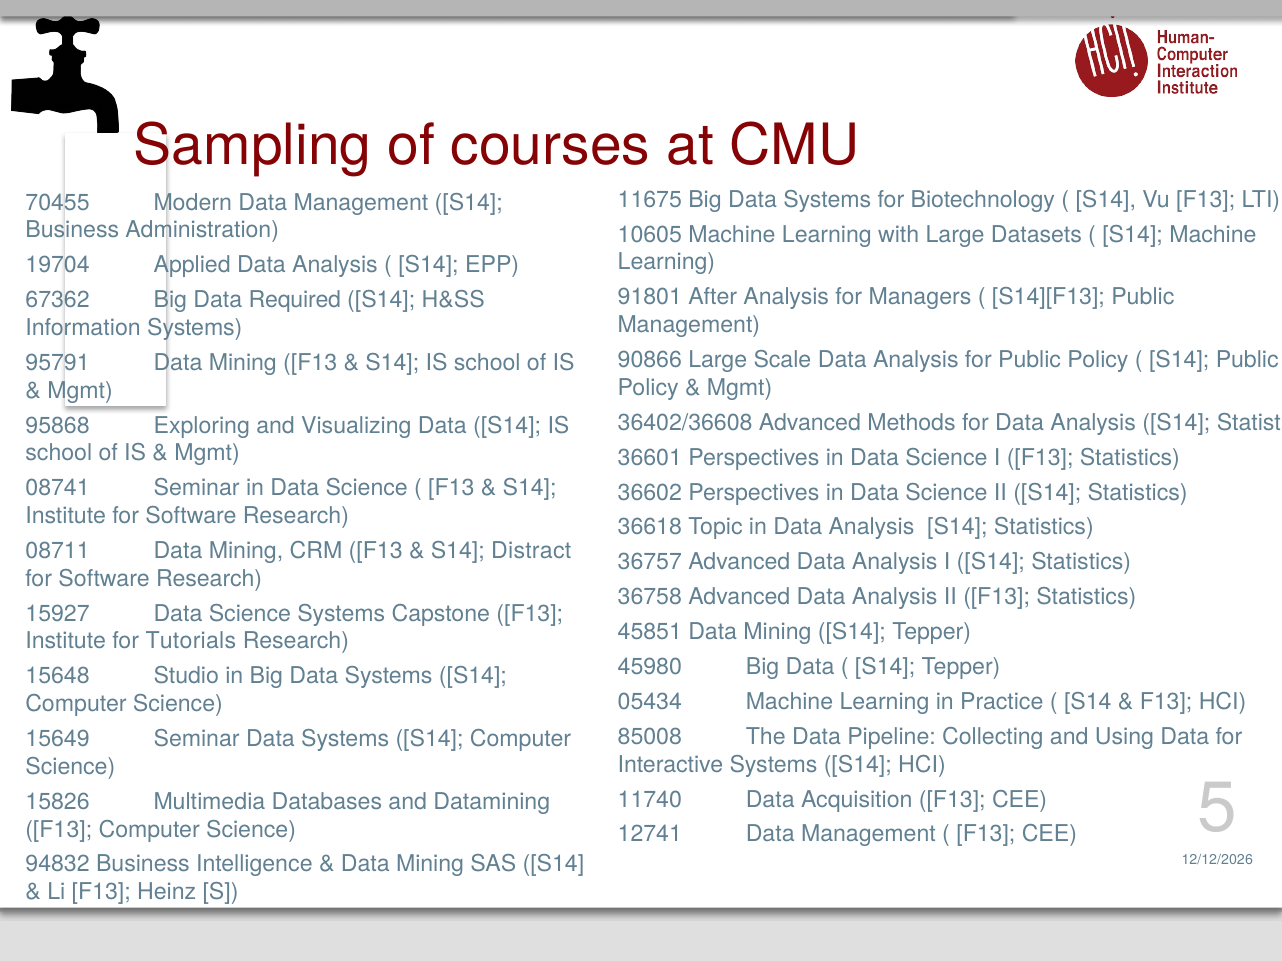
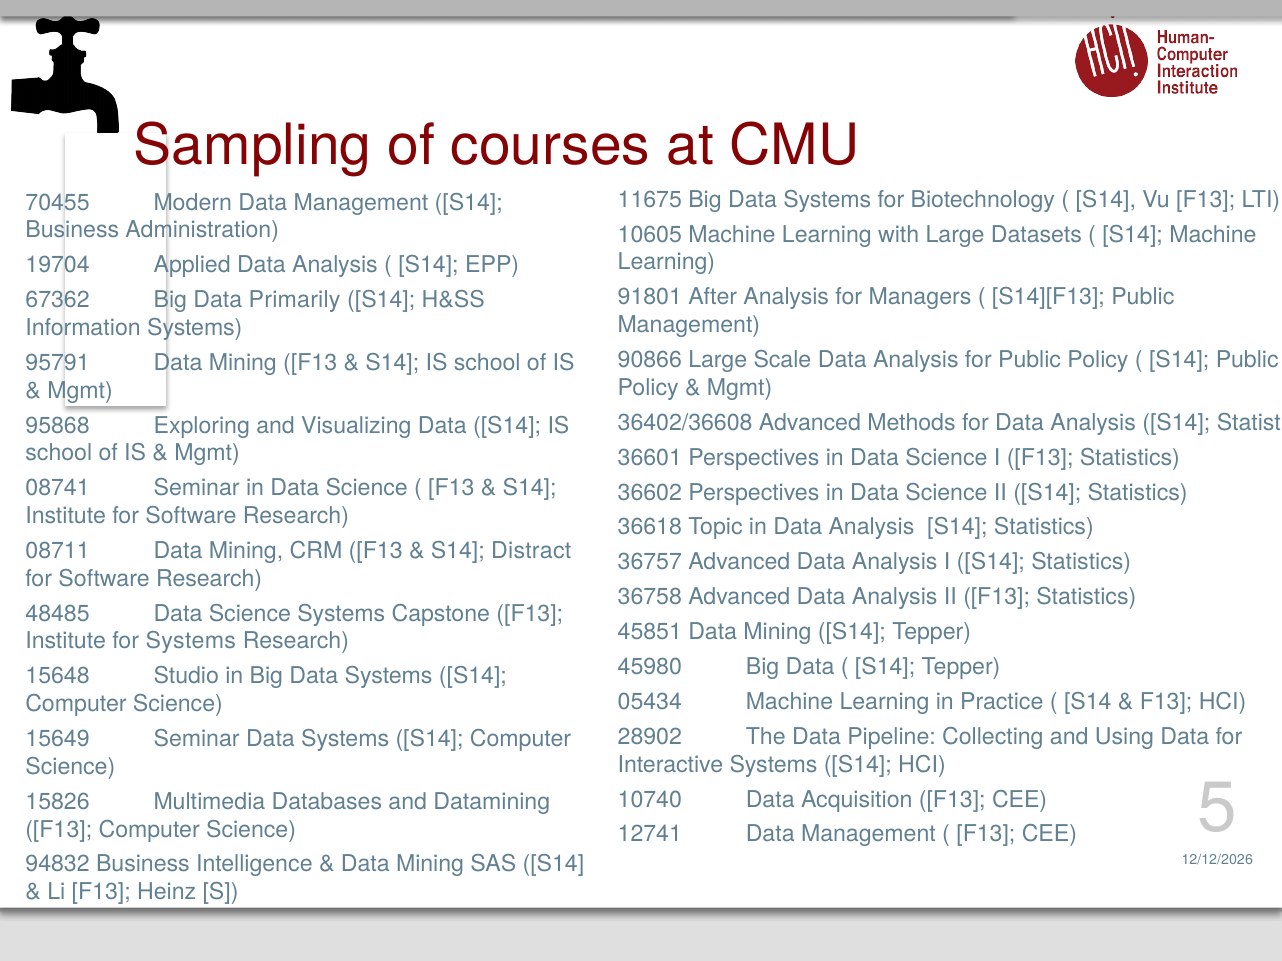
Required: Required -> Primarily (295, 300)
15927: 15927 -> 48485 (58, 614)
for Tutorials: Tutorials -> Systems (191, 642)
85008: 85008 -> 28902 (650, 737)
11740: 11740 -> 10740 (650, 800)
